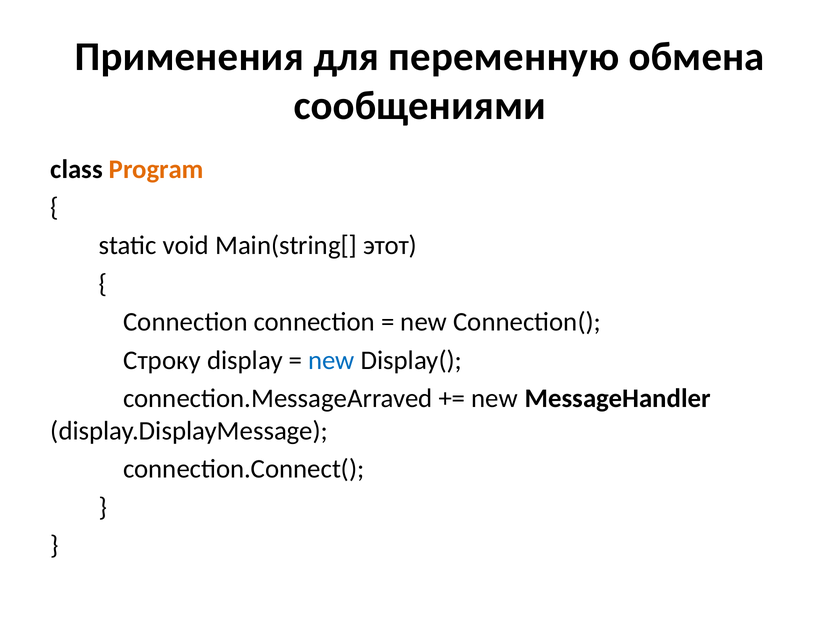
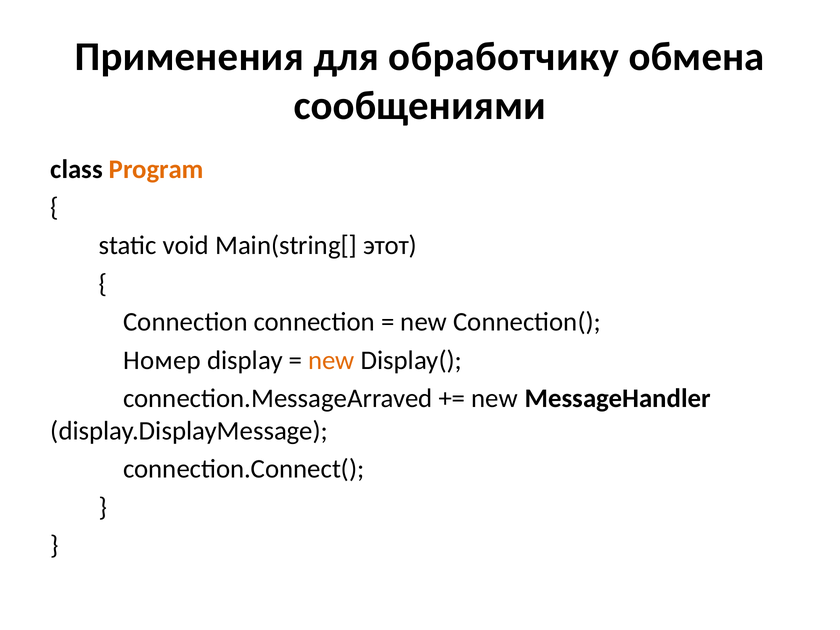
переменную: переменную -> обработчику (504, 57)
Строку: Строку -> Номер (162, 360)
new colour: blue -> orange (331, 360)
